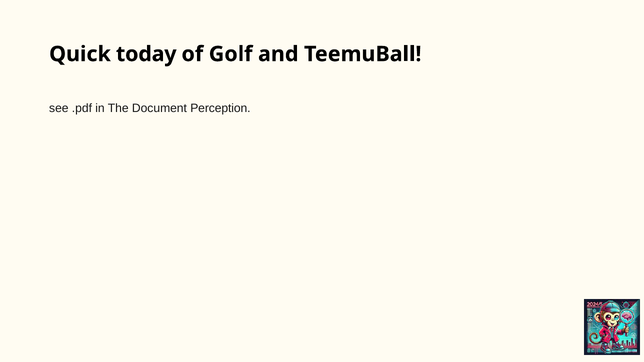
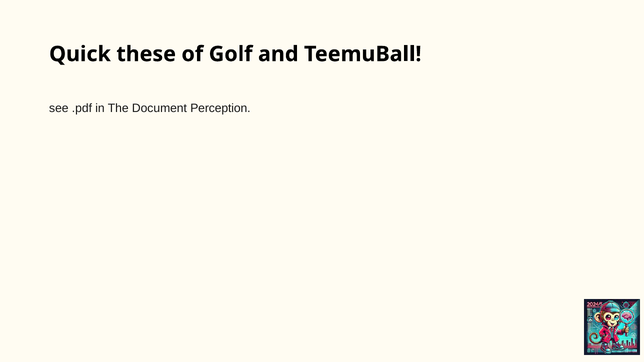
today: today -> these (146, 54)
